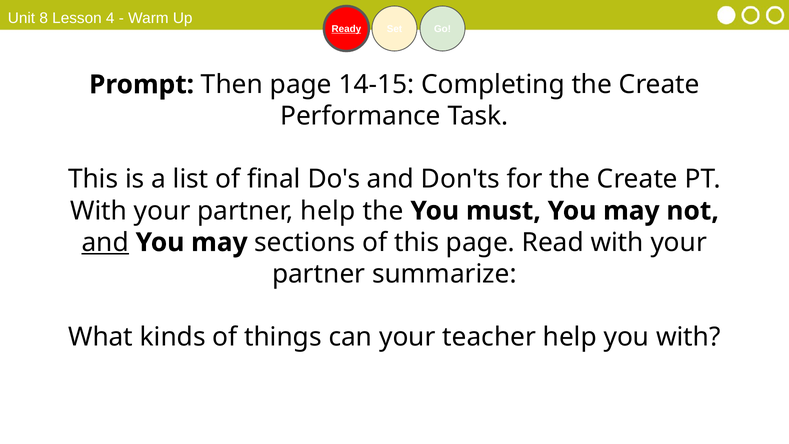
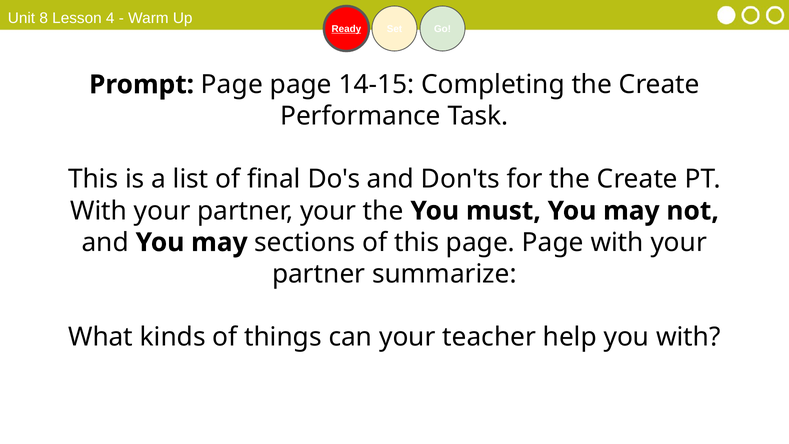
Prompt Then: Then -> Page (232, 85)
partner help: help -> your (328, 211)
and underline: present -> none (105, 242)
this page Read: Read -> Page (553, 242)
